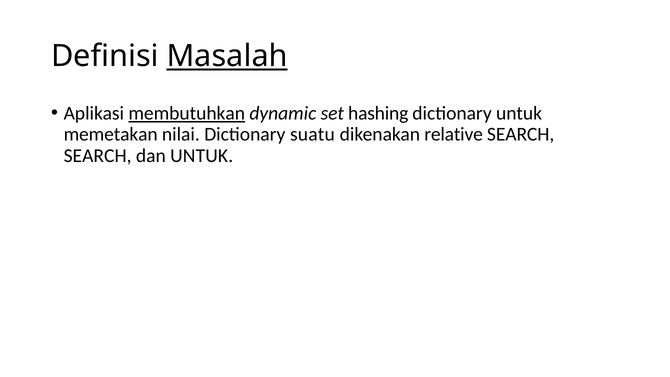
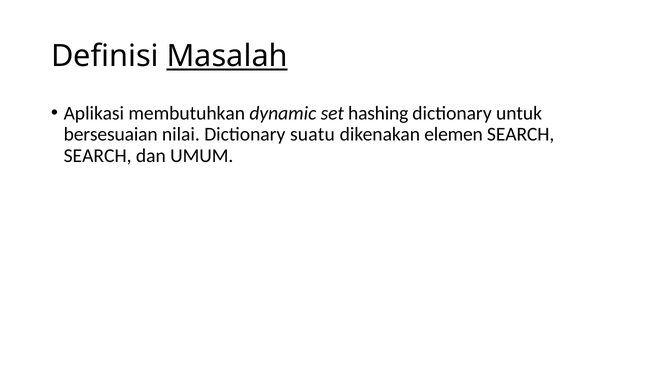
membutuhkan underline: present -> none (187, 113)
memetakan: memetakan -> bersesuaian (111, 134)
relative: relative -> elemen (454, 134)
dan UNTUK: UNTUK -> UMUM (202, 155)
